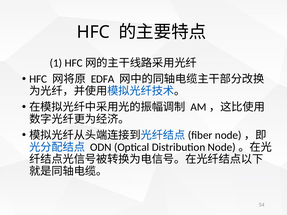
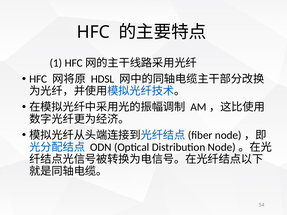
EDFA: EDFA -> HDSL (103, 79)
